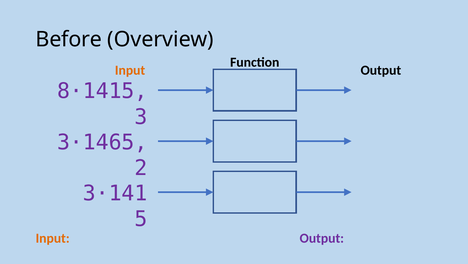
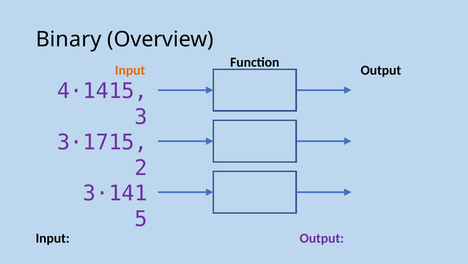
Before: Before -> Binary (69, 39)
8·1415: 8·1415 -> 4·1415 (102, 91)
3·1465: 3·1465 -> 3·1715 (102, 142)
Input colour: orange -> black (53, 238)
